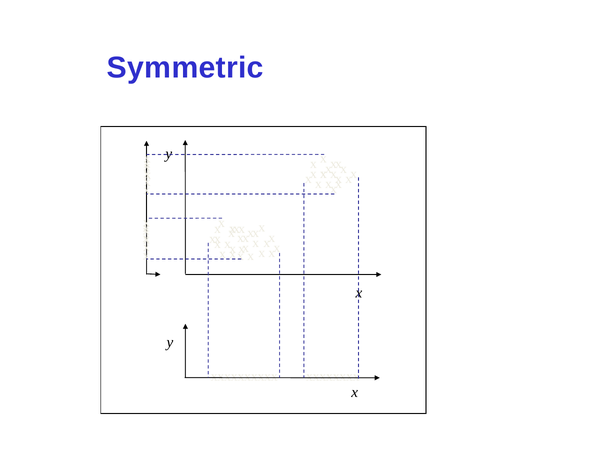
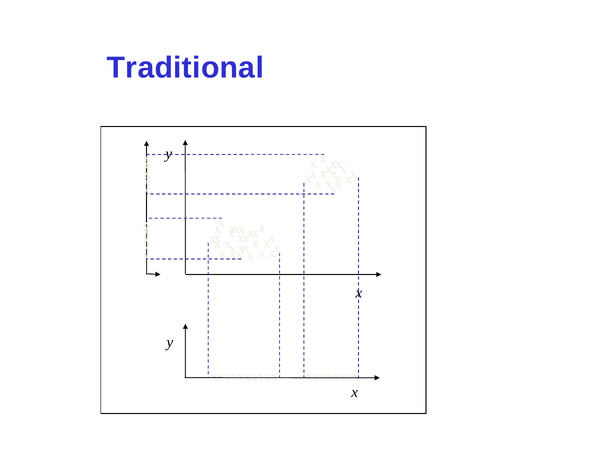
Symmetric: Symmetric -> Traditional (185, 68)
